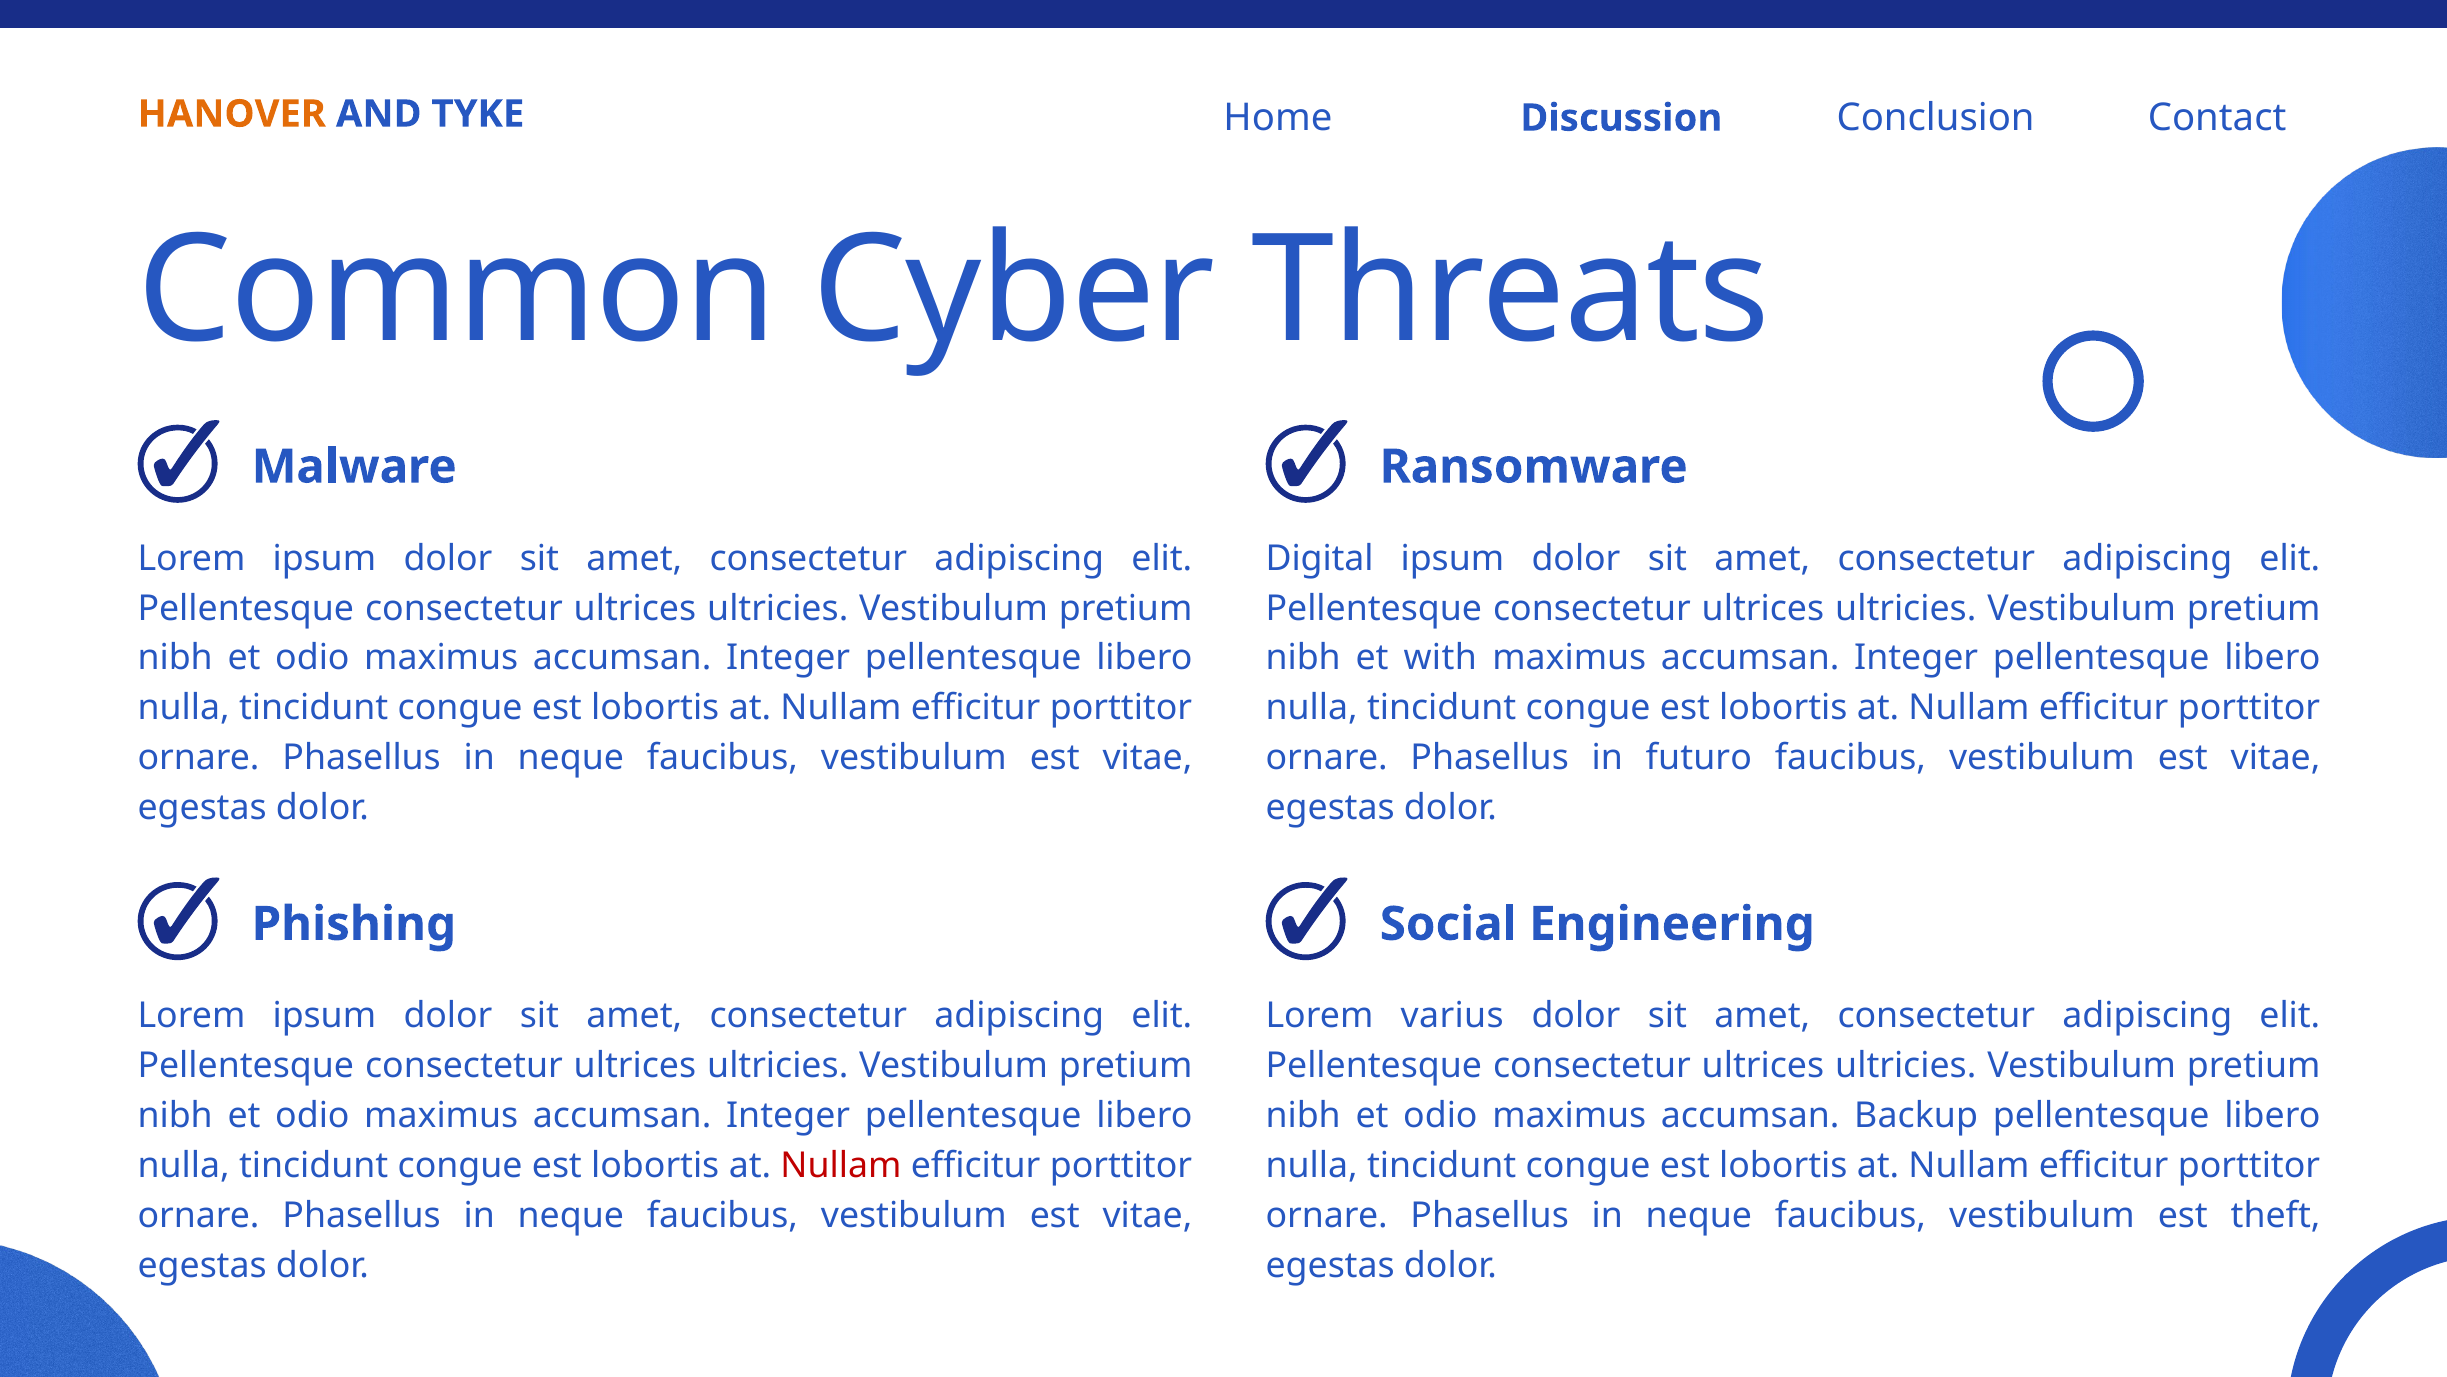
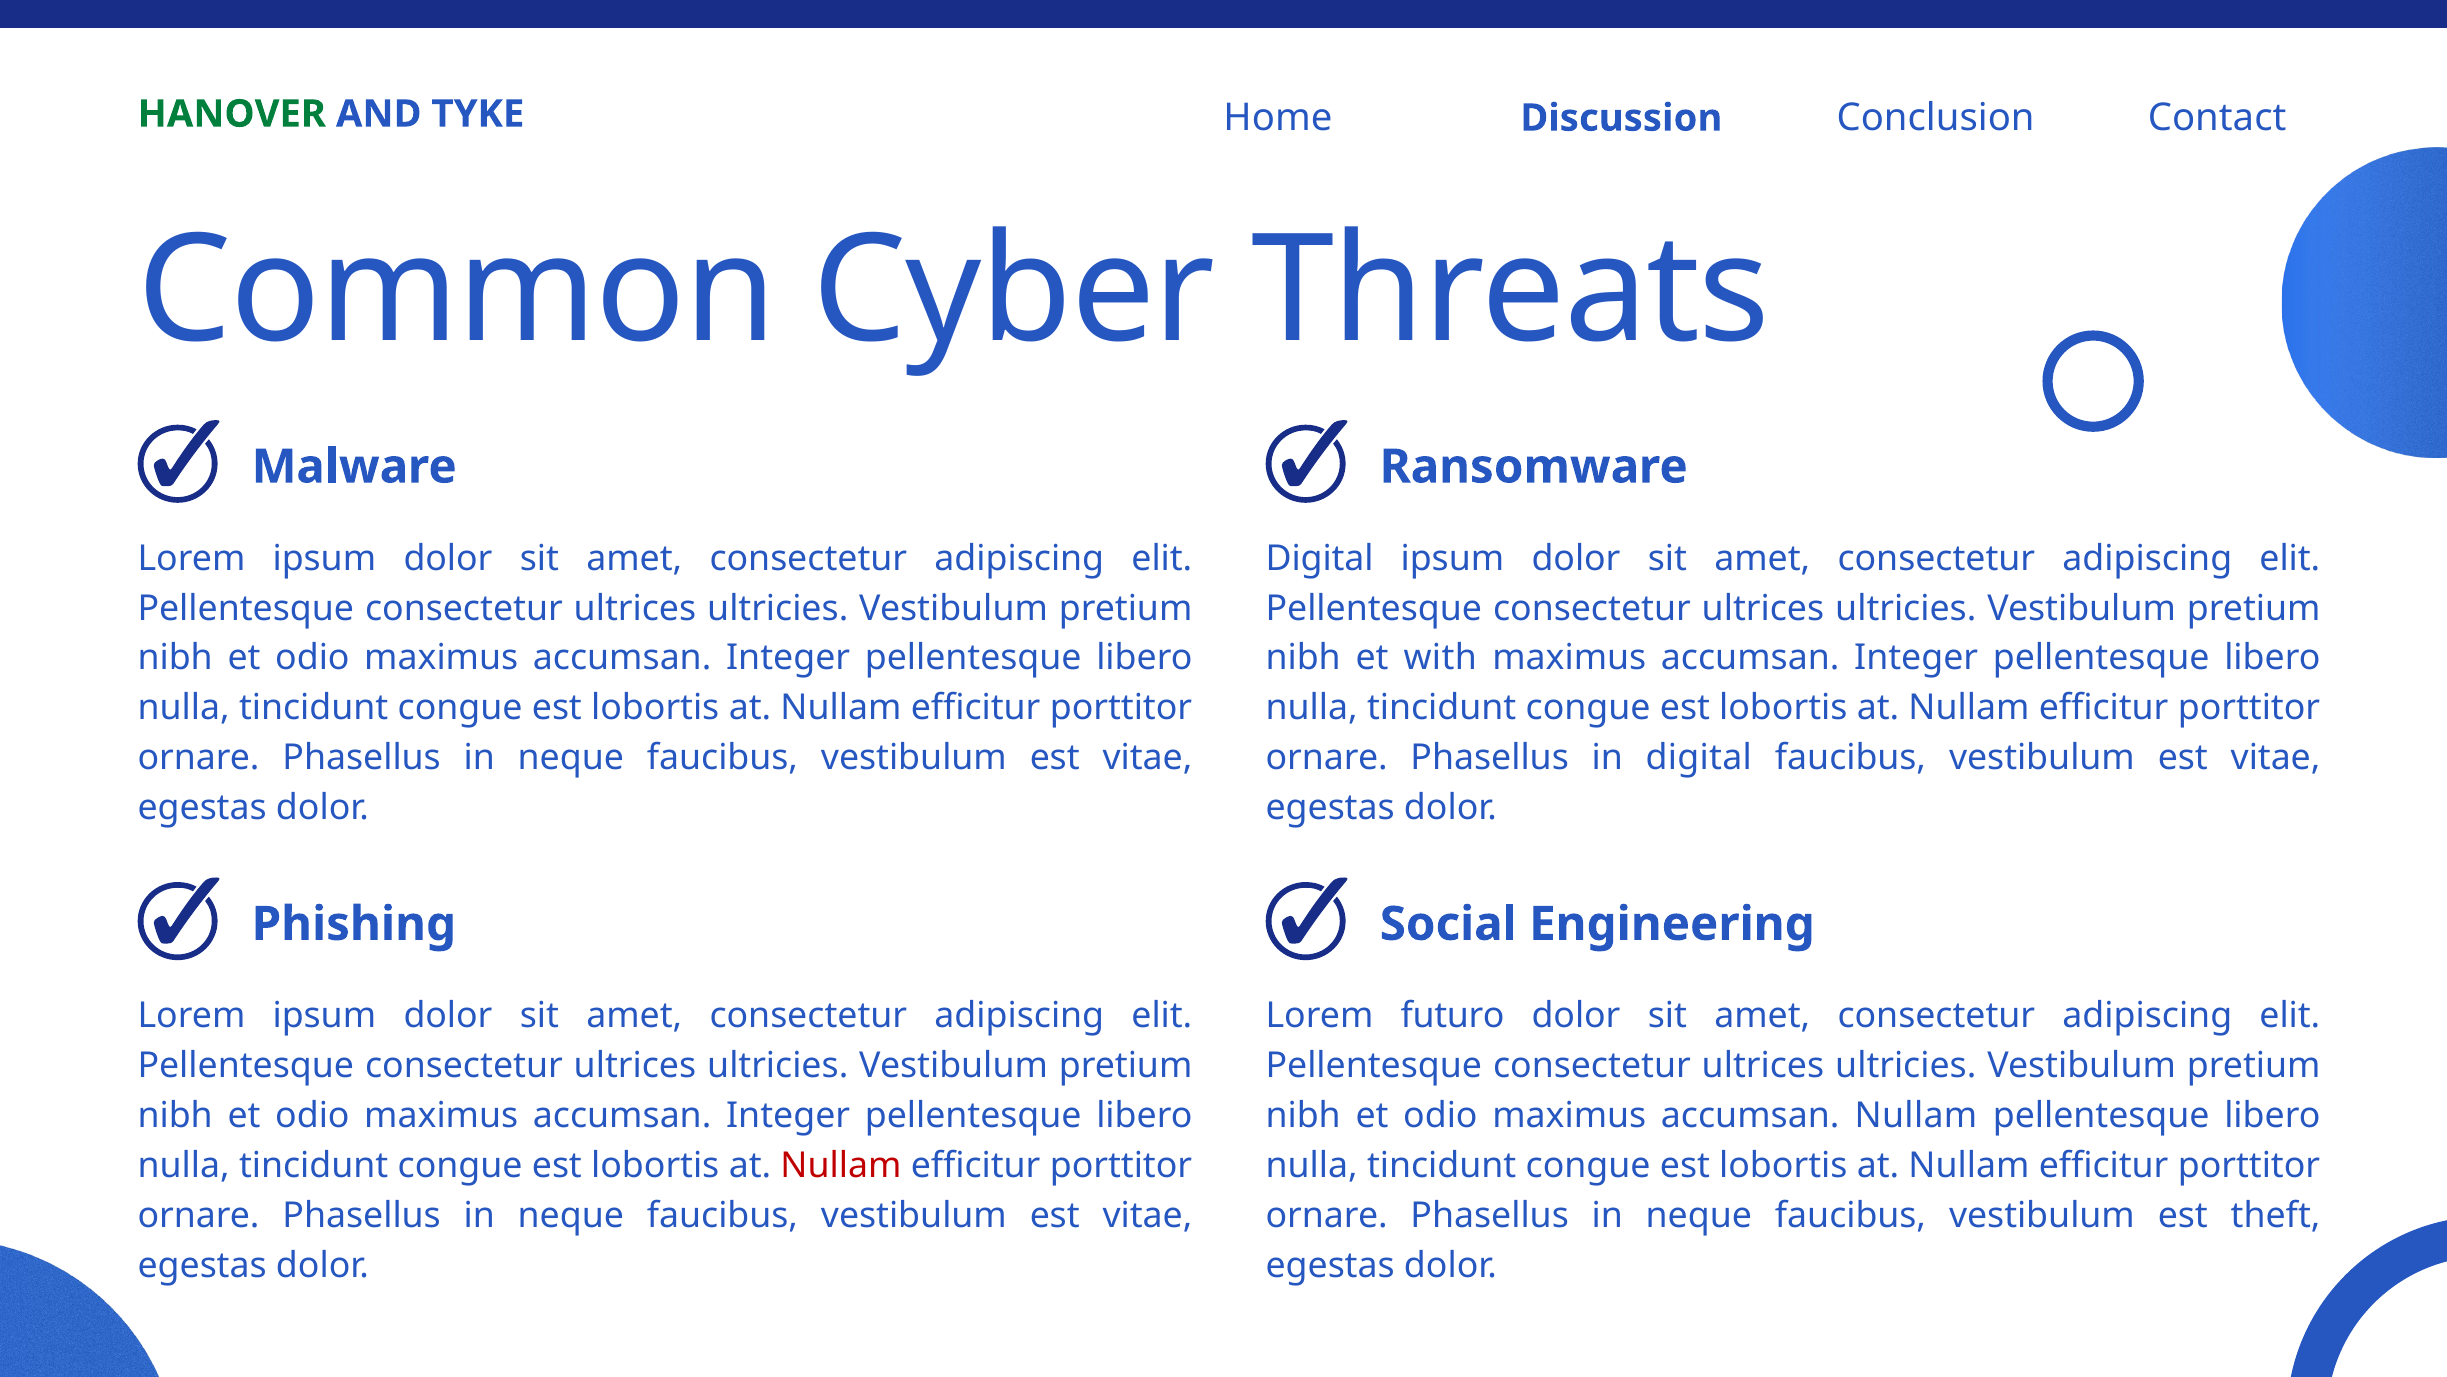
HANOVER colour: orange -> green (232, 114)
in futuro: futuro -> digital (1699, 758)
varius: varius -> futuro (1453, 1015)
accumsan Backup: Backup -> Nullam (1916, 1115)
